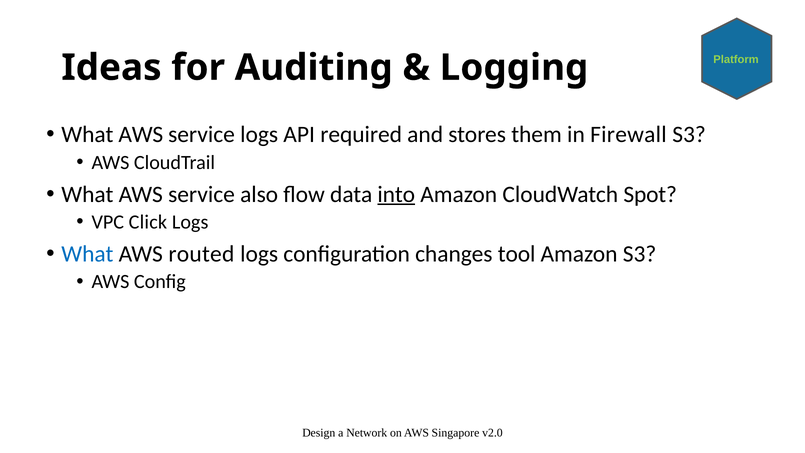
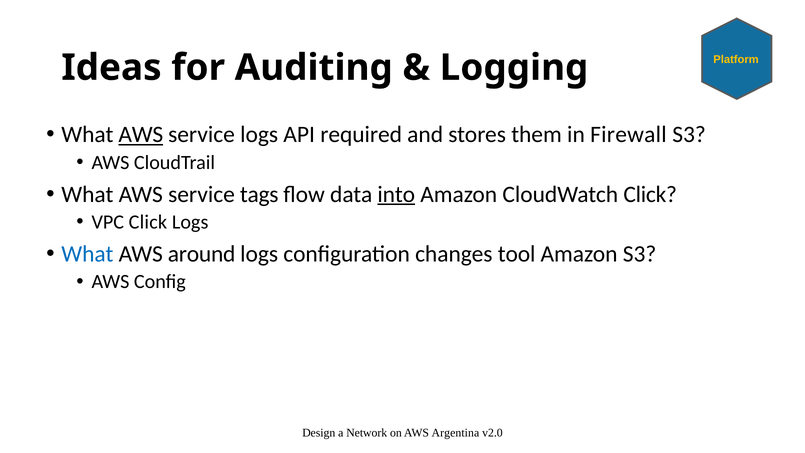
Platform colour: light green -> yellow (736, 60)
AWS underline: none -> present (141, 135)
also: also -> tags (259, 194)
CloudWatch Spot: Spot -> Click (650, 194)
routed: routed -> around (202, 254)
Singapore: Singapore -> Argentina (455, 433)
